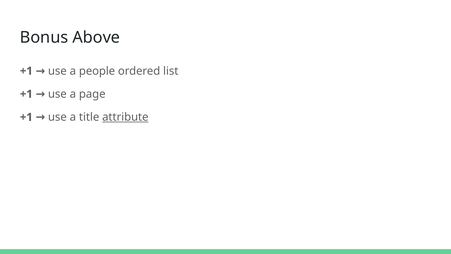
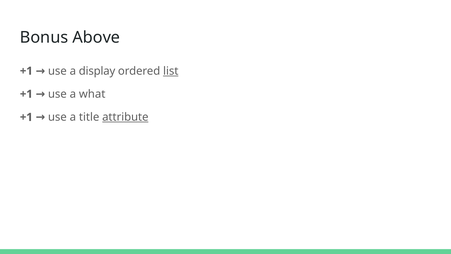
people: people -> display (97, 71)
list underline: none -> present (171, 71)
page: page -> what (92, 94)
